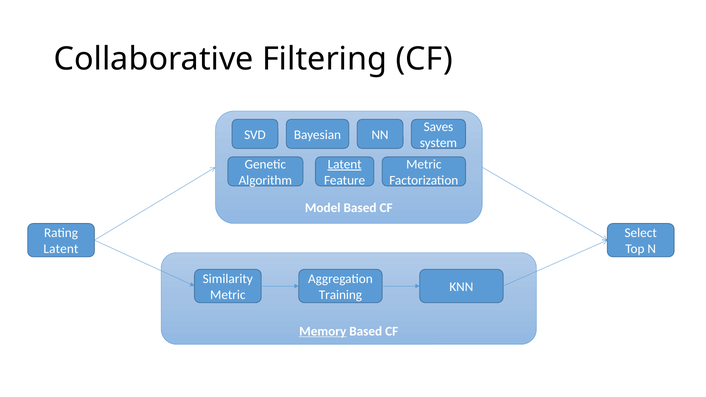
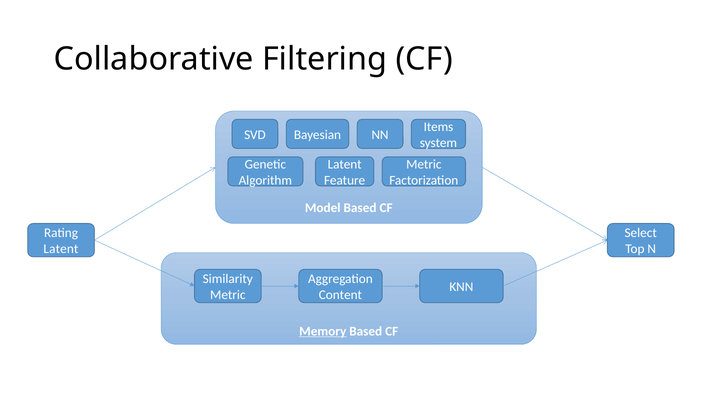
Saves: Saves -> Items (438, 127)
Latent underline: present -> none (345, 164)
Training: Training -> Content (340, 295)
